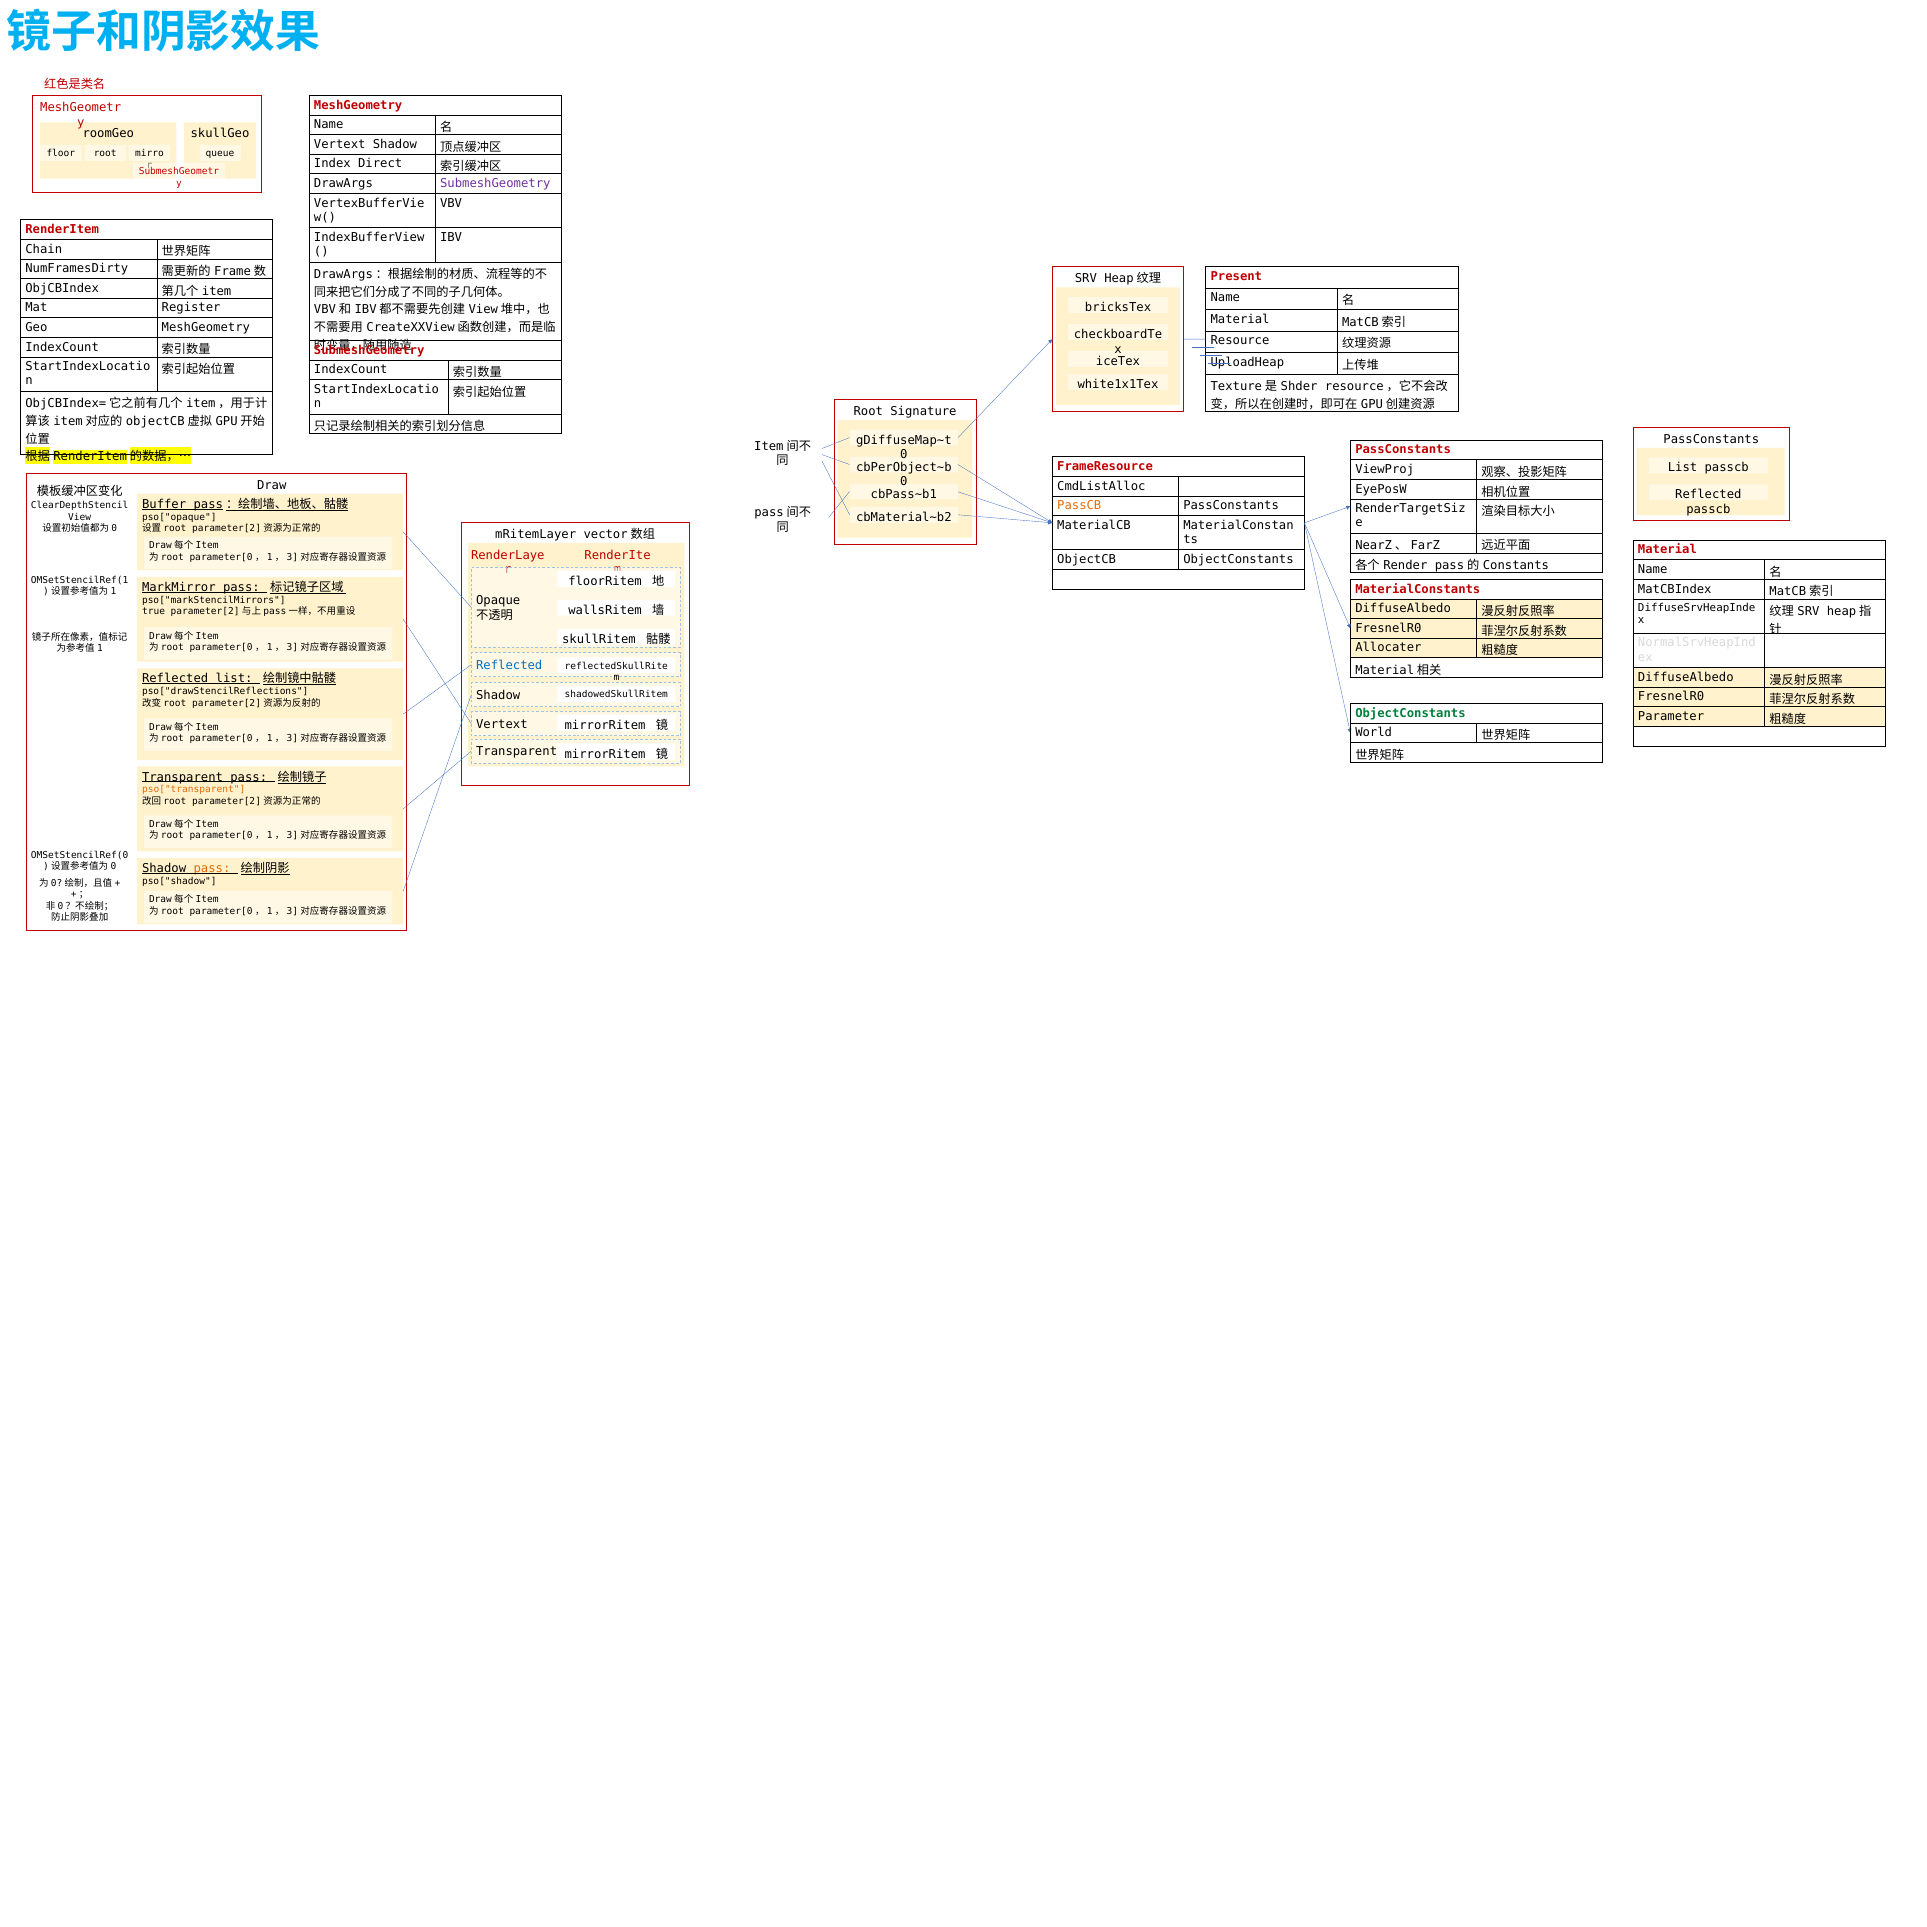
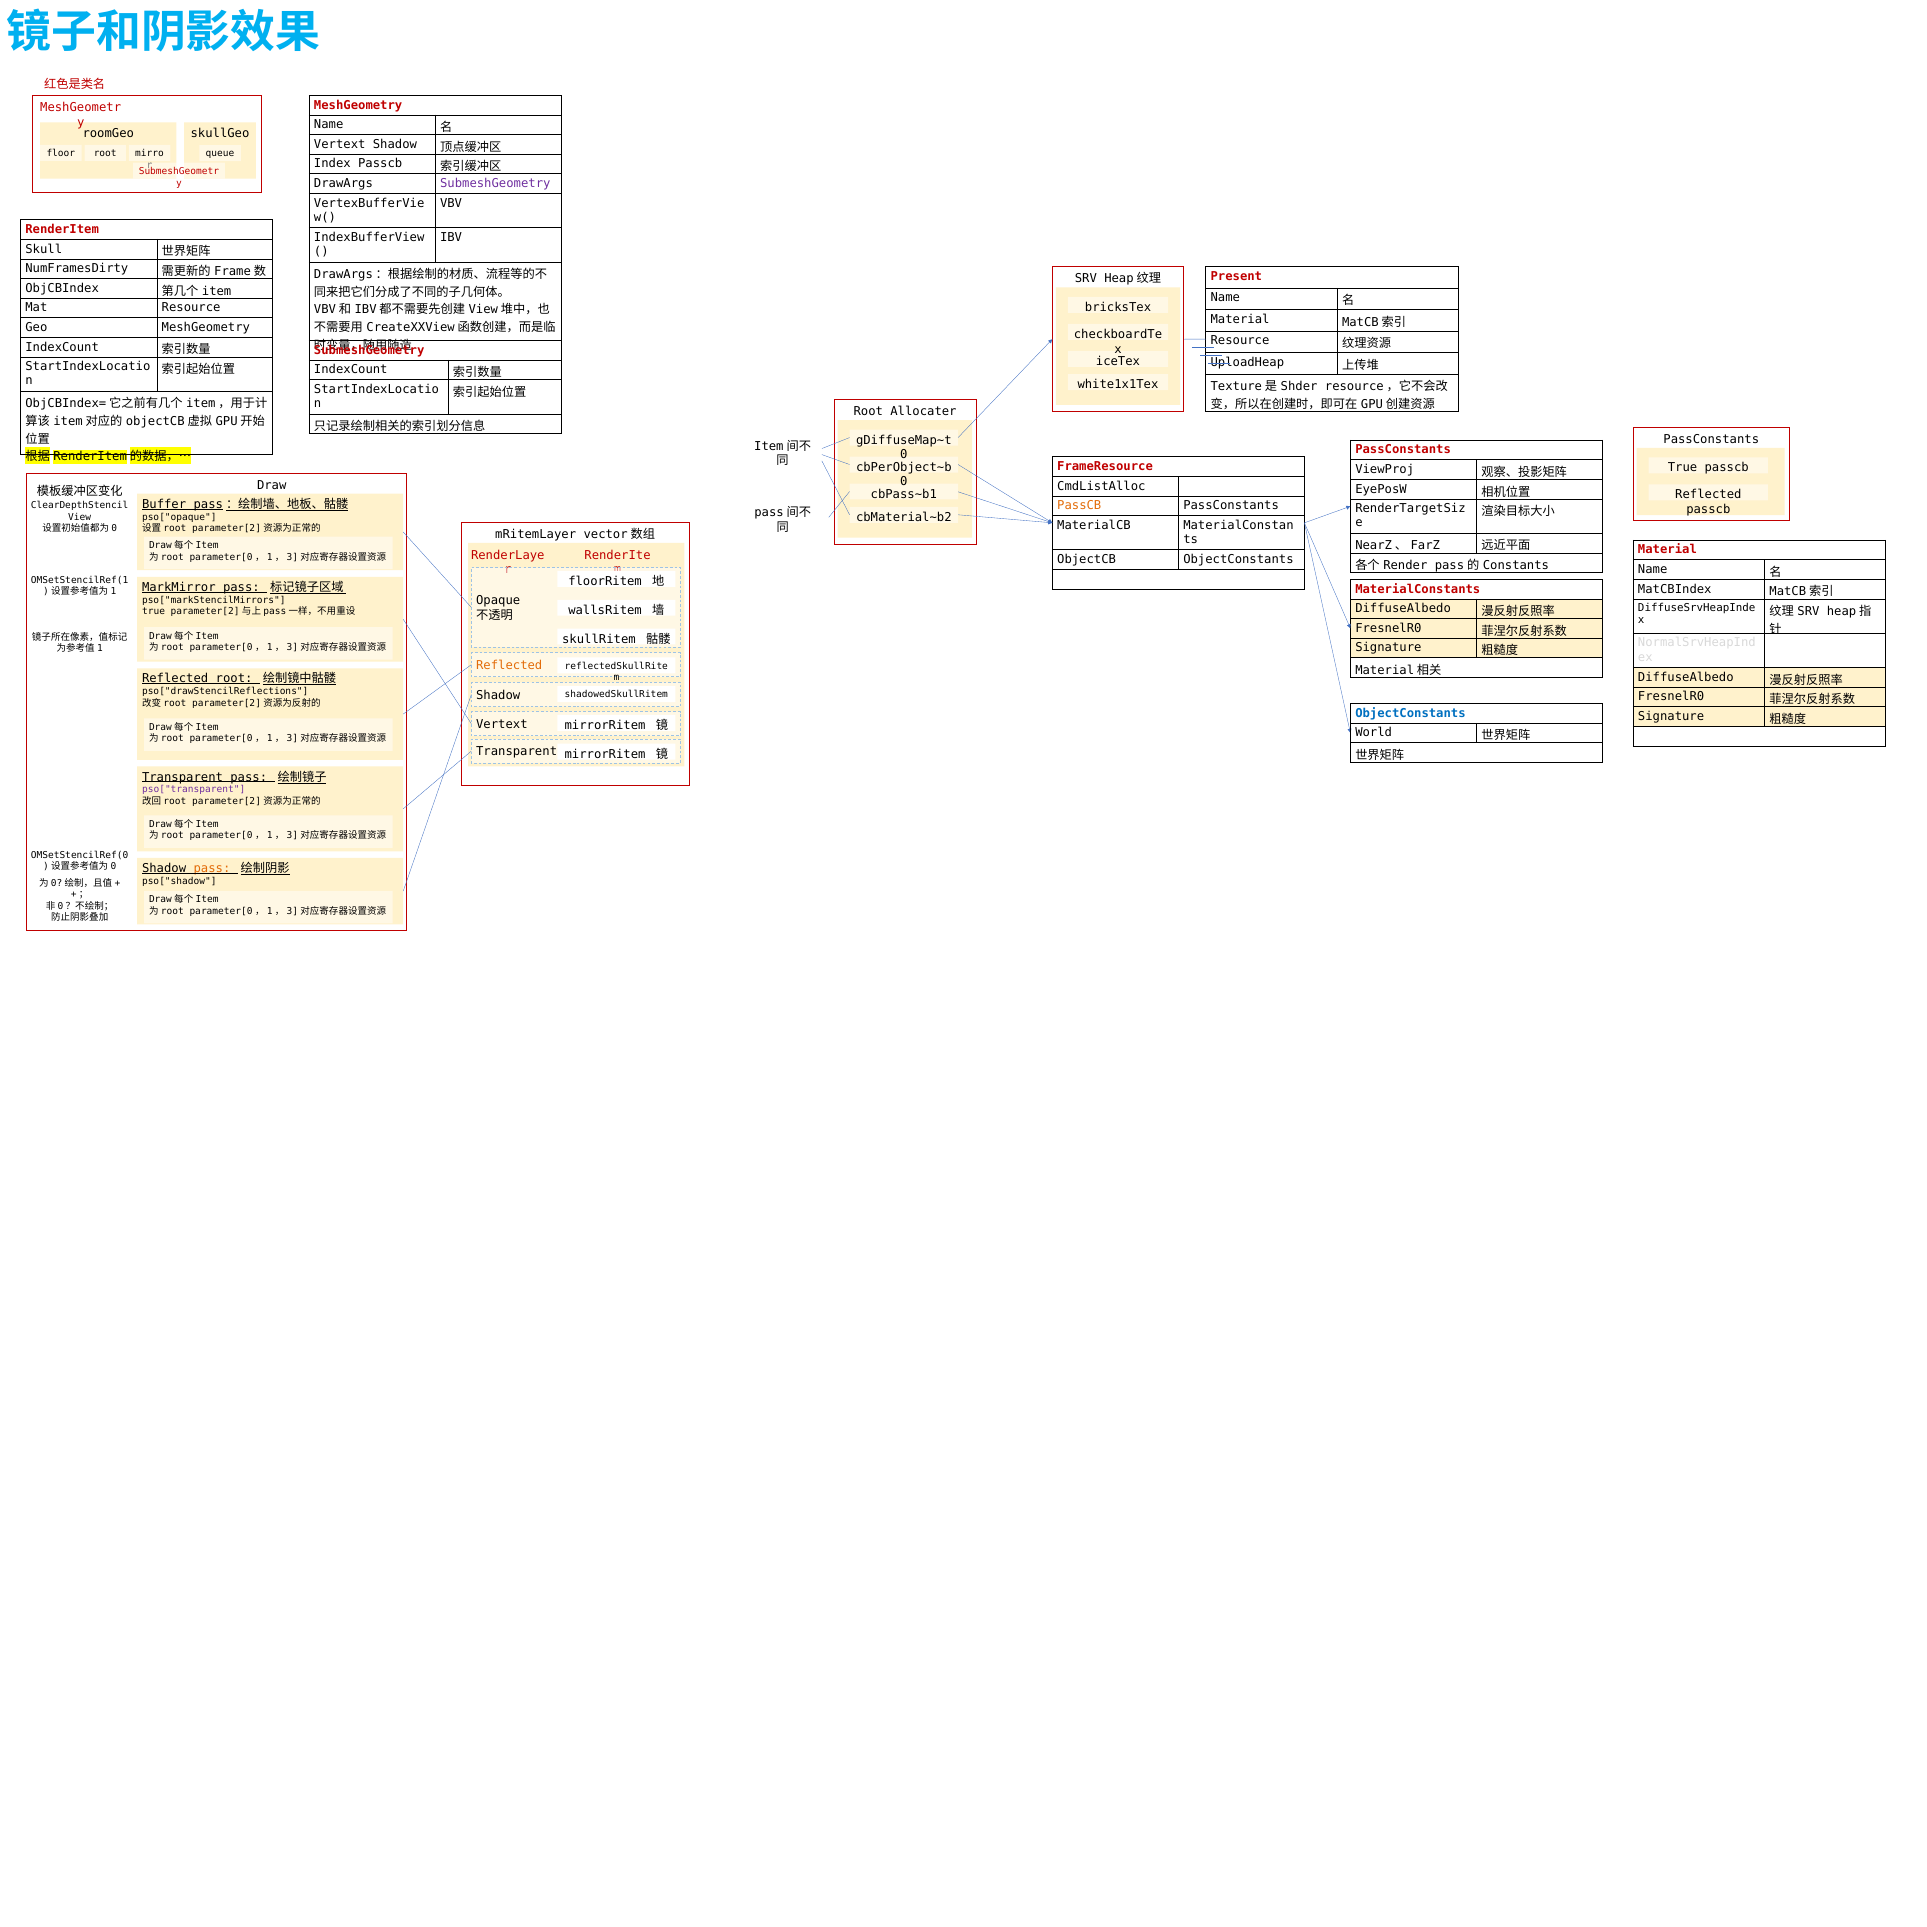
Index Direct: Direct -> Passcb (380, 164)
Chain: Chain -> Skull (44, 249)
Mat Register: Register -> Resource (191, 308)
Signature: Signature -> Allocater (923, 412)
List: List -> True (1683, 468)
Allocater: Allocater -> Signature (1388, 648)
Reflected colour: blue -> orange (509, 666)
Reflected list: list -> root (234, 679)
ObjectConstants colour: green -> blue (1410, 713)
Parameter: Parameter -> Signature (1671, 716)
pso["transparent colour: orange -> purple (194, 790)
